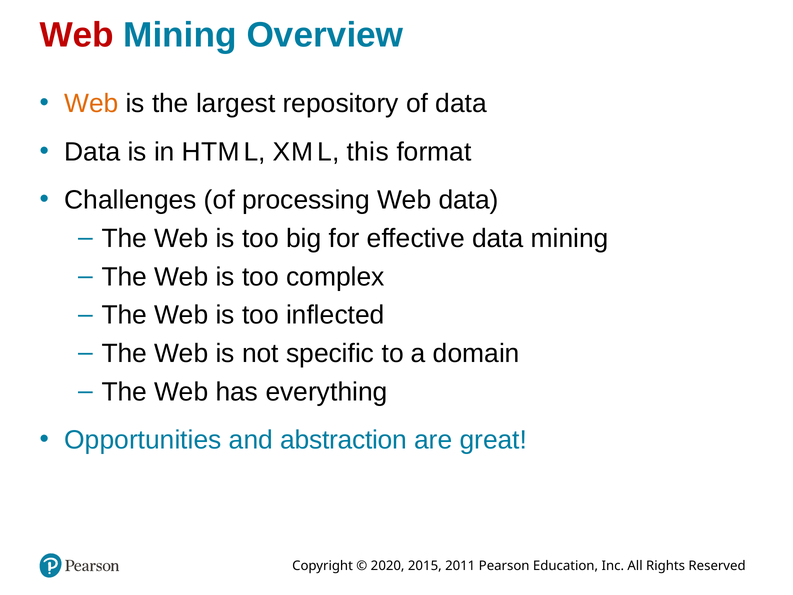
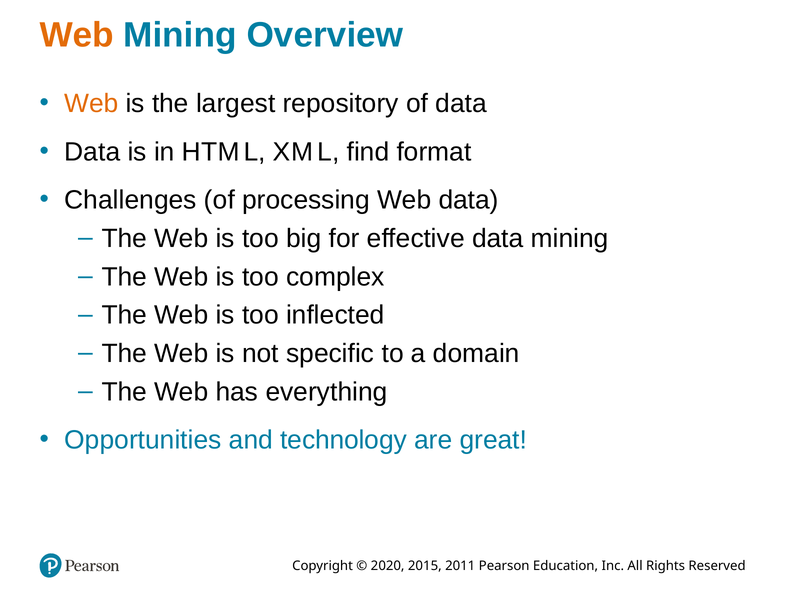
Web colour: red -> orange (77, 35)
this: this -> find (368, 152)
abstraction: abstraction -> technology (344, 440)
